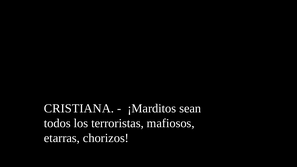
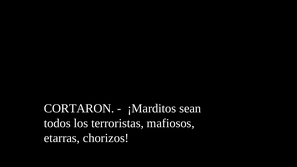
CRISTIANA: CRISTIANA -> CORTARON (79, 108)
